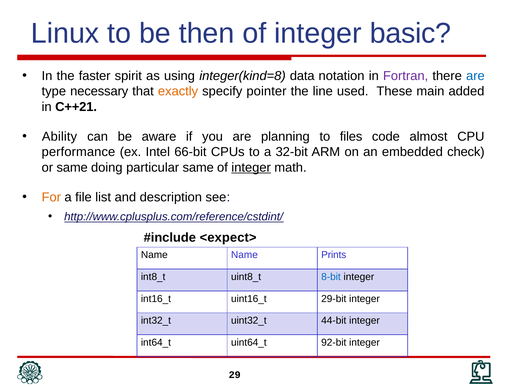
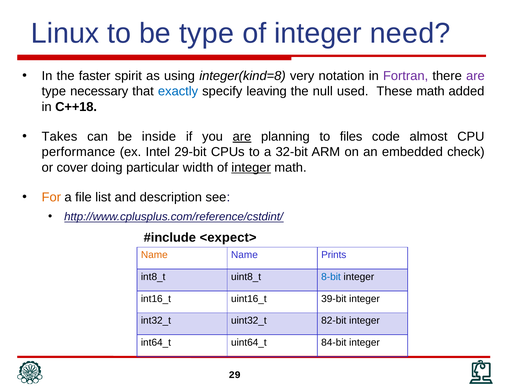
be then: then -> type (207, 33)
basic: basic -> need (410, 33)
data: data -> very (302, 76)
are colour: blue -> purple (475, 76)
exactly colour: orange -> blue (178, 91)
pointer: pointer -> leaving (267, 91)
line: line -> null (323, 91)
These main: main -> math (431, 91)
C++21: C++21 -> C++18 (76, 107)
Ability: Ability -> Takes (59, 137)
aware: aware -> inside (159, 137)
are underline: none -> present (242, 137)
66-bit: 66-bit -> 29-bit (190, 152)
or same: same -> cover (72, 168)
particular same: same -> width (198, 168)
Name colour: black -> orange (154, 255)
29-bit: 29-bit -> 39-bit (334, 299)
44-bit: 44-bit -> 82-bit (334, 321)
92-bit: 92-bit -> 84-bit (334, 342)
